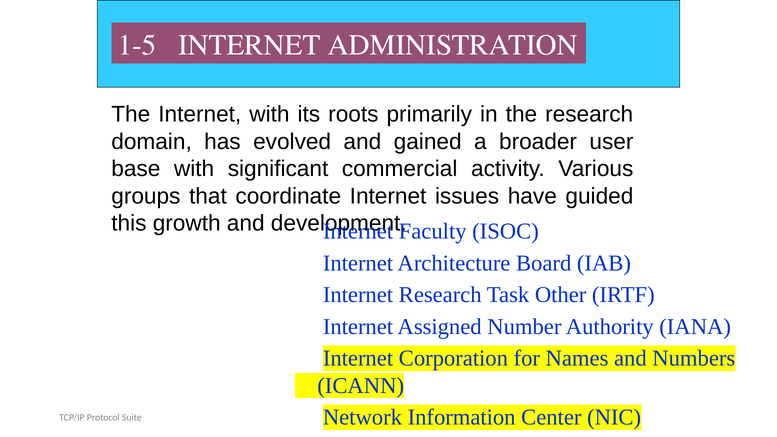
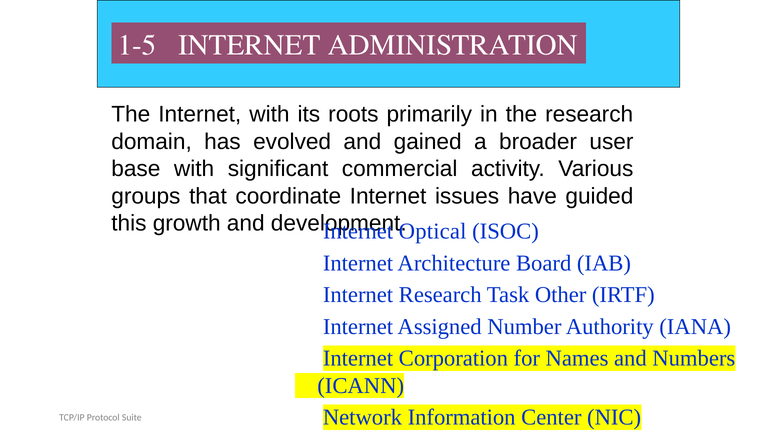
Faculty: Faculty -> Optical (433, 231)
